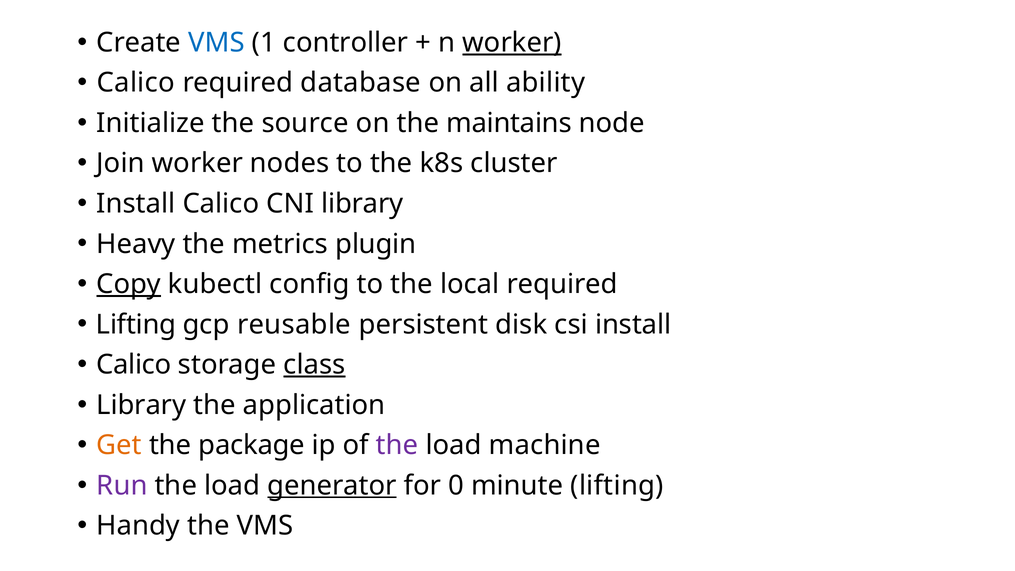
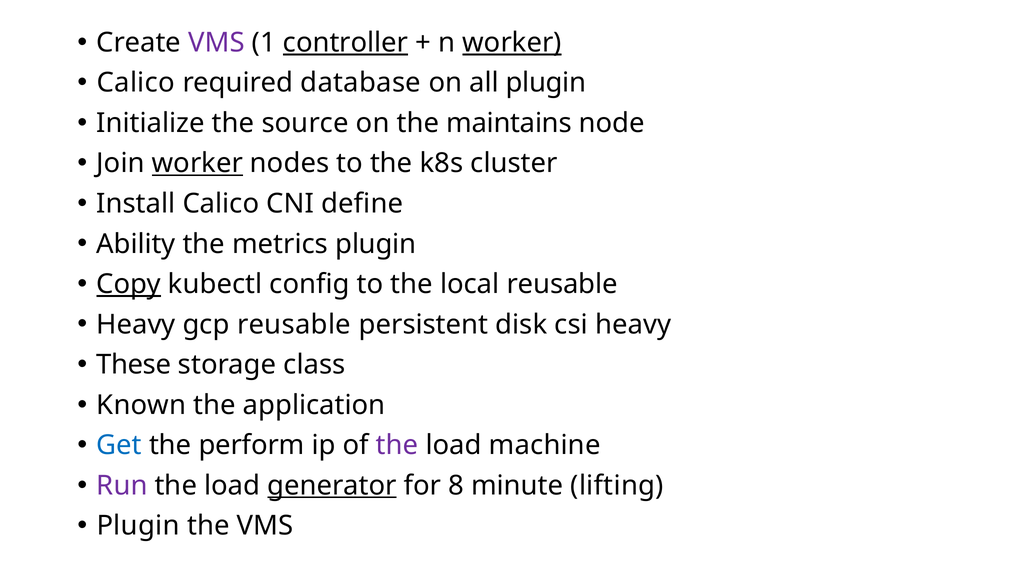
VMS colour: blue -> purple (216, 43)
controller underline: none -> present (346, 43)
all ability: ability -> plugin (546, 83)
worker underline: none -> present (197, 163)
CNI library: library -> define (362, 204)
Heavy: Heavy -> Ability (136, 244)
local required: required -> reusable (562, 284)
Lifting: Lifting -> Heavy (136, 324)
csi install: install -> heavy (633, 324)
Calico: Calico -> These (134, 365)
class underline: present -> none (314, 365)
Library: Library -> Known (141, 405)
Get colour: orange -> blue (119, 445)
package: package -> perform (252, 445)
0: 0 -> 8 (456, 485)
Handy: Handy -> Plugin (138, 526)
